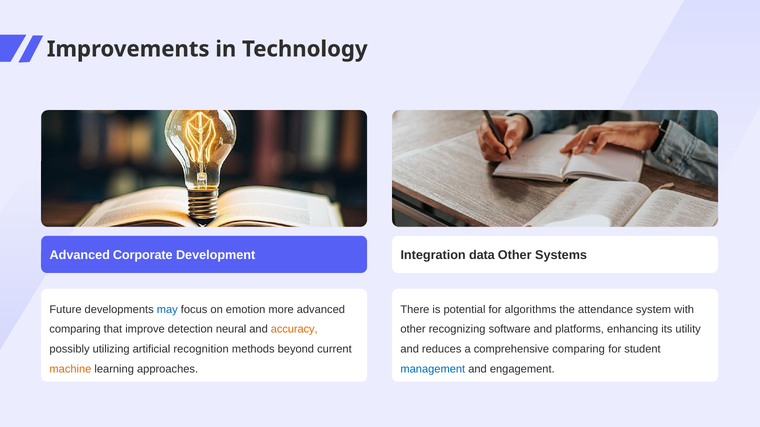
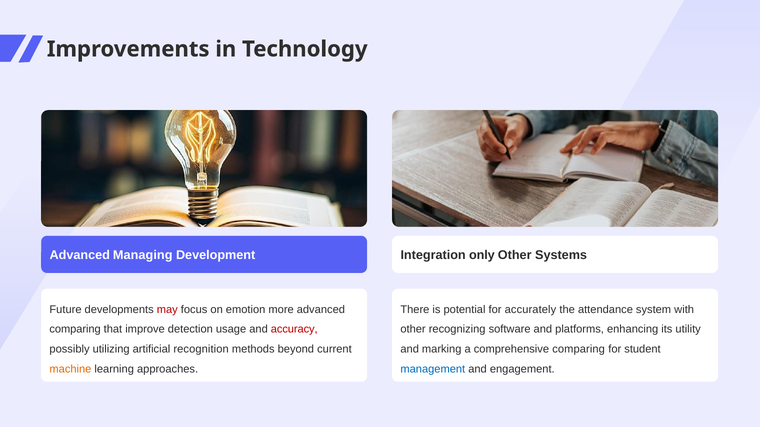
Corporate: Corporate -> Managing (143, 256)
data: data -> only (482, 256)
may colour: blue -> red (167, 310)
algorithms: algorithms -> accurately (530, 310)
neural: neural -> usage (231, 330)
accuracy colour: orange -> red (294, 330)
reduces: reduces -> marking (442, 350)
